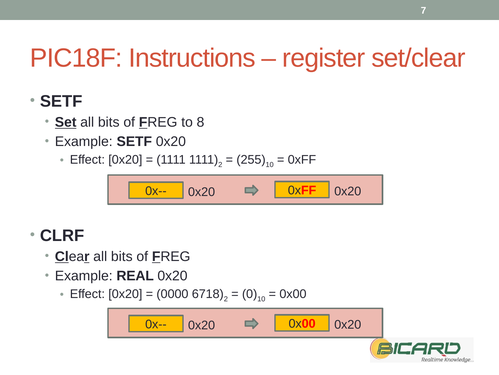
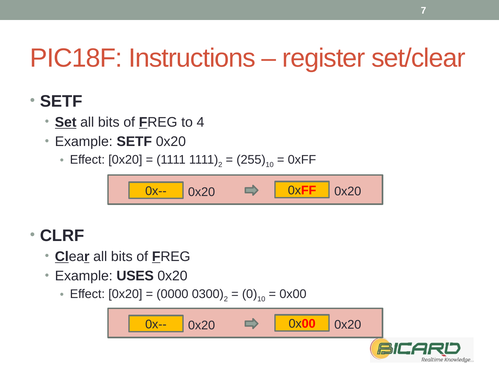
8: 8 -> 4 (201, 122)
REAL: REAL -> USES (135, 275)
6718: 6718 -> 0300 (208, 294)
